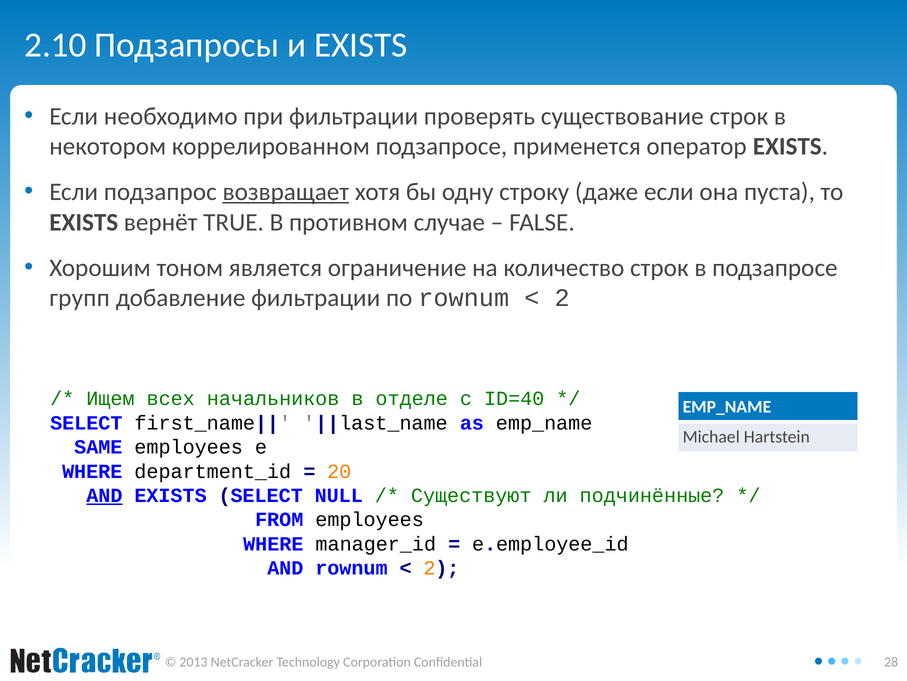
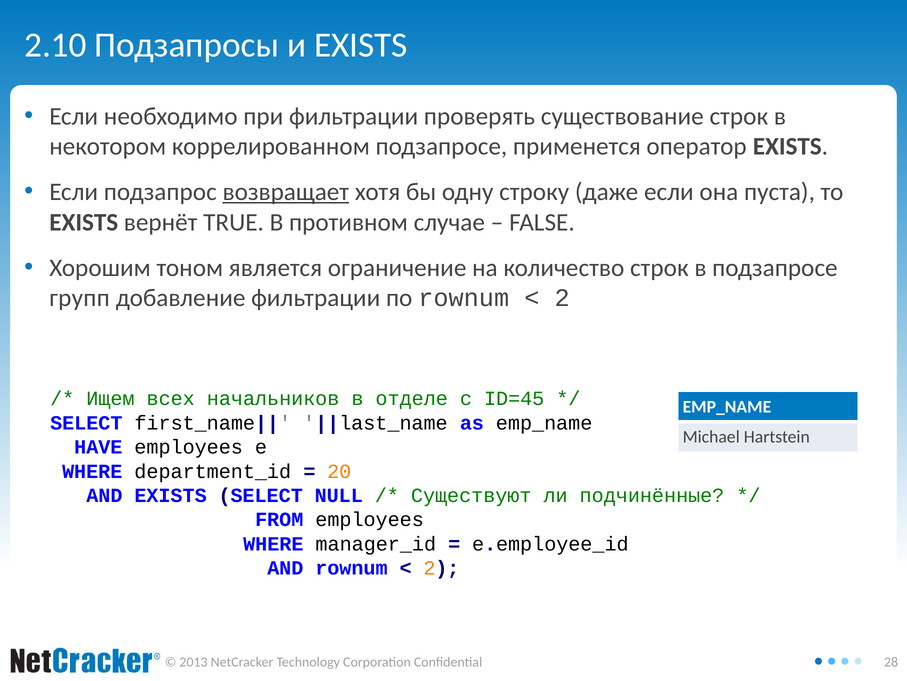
ID=40: ID=40 -> ID=45 (514, 398)
SAME: SAME -> HAVE (98, 447)
AND underline: present -> none (104, 495)
